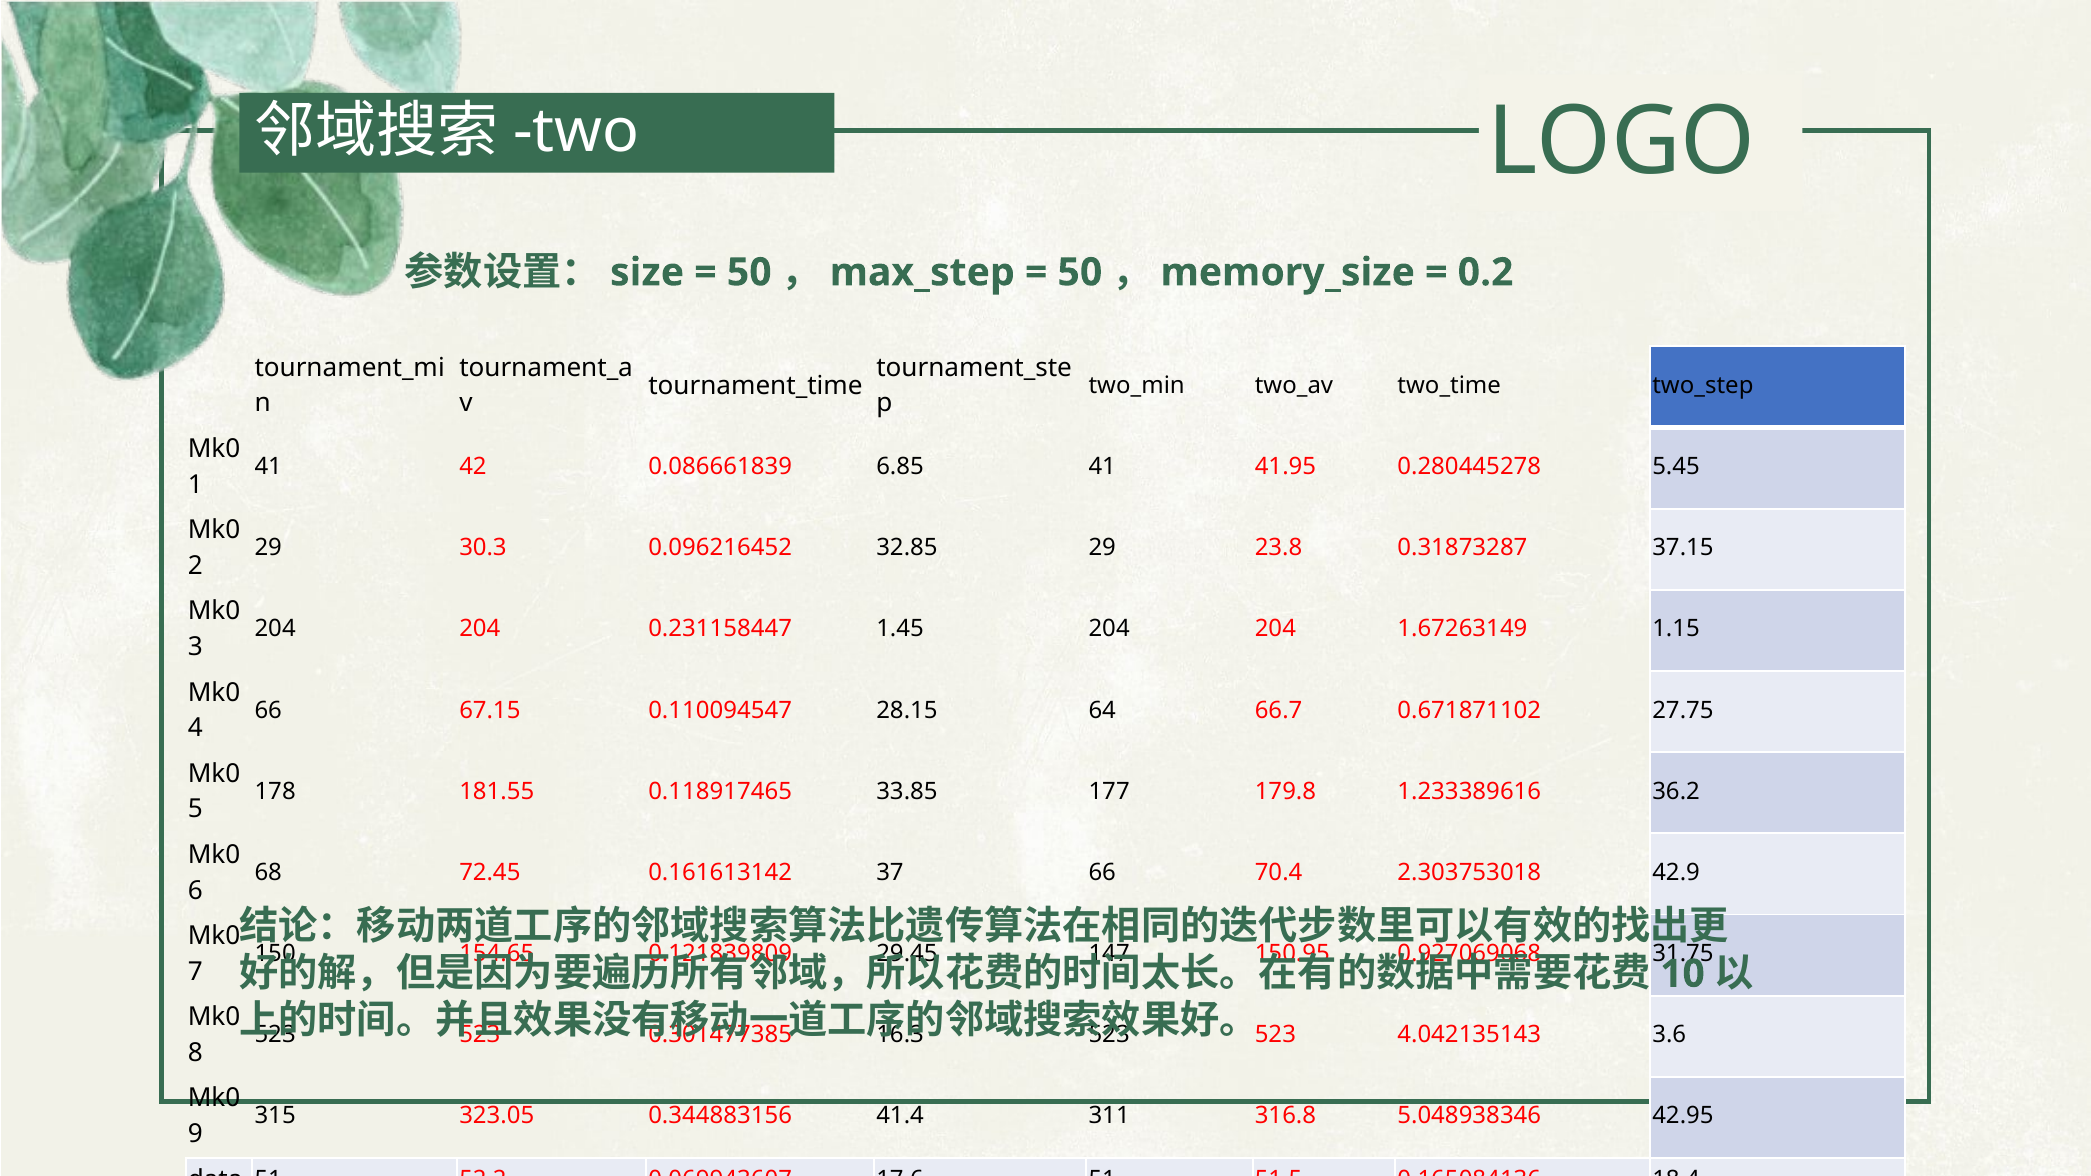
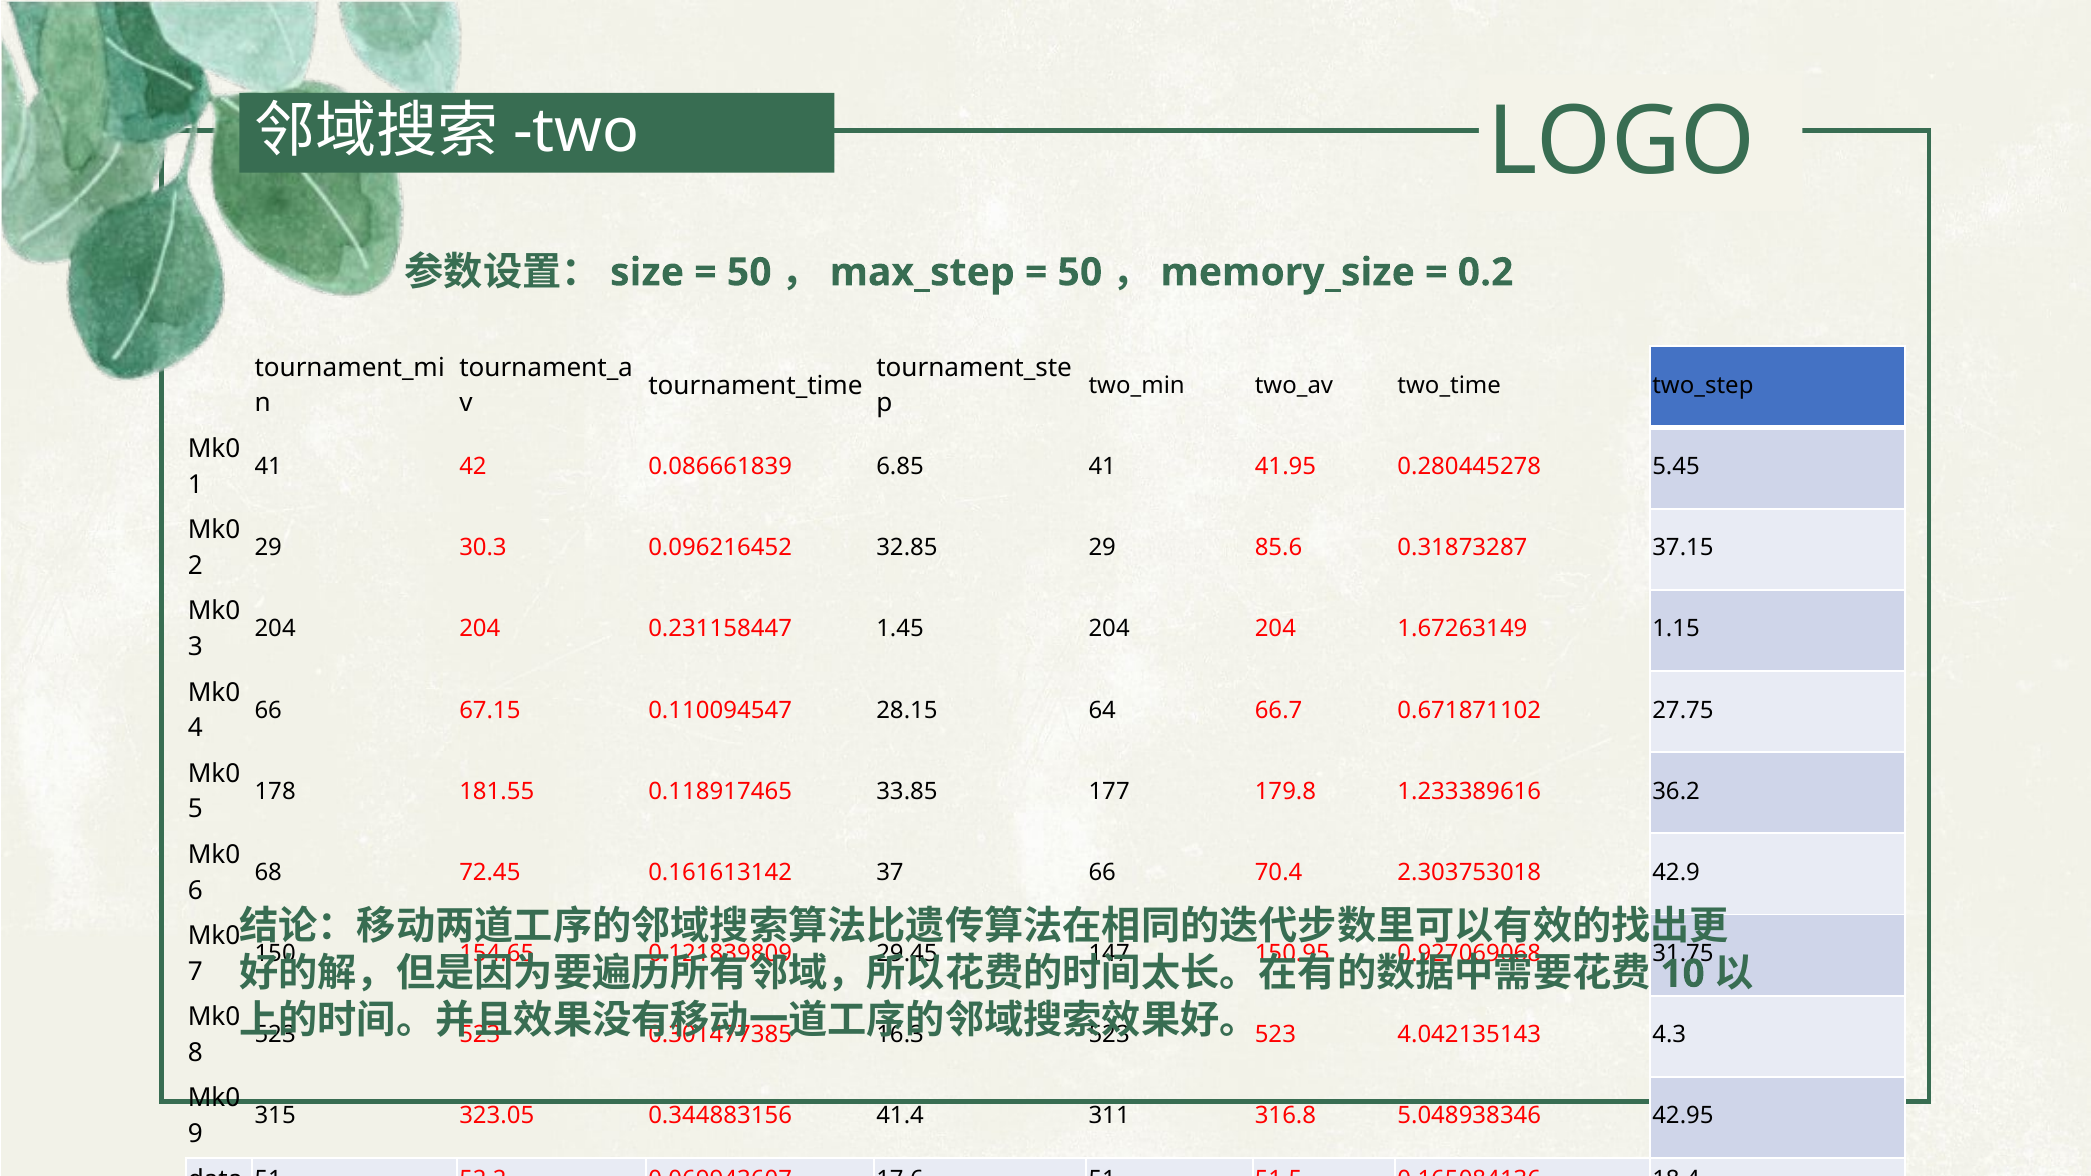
23.8: 23.8 -> 85.6 (1279, 548)
3.6: 3.6 -> 4.3 (1669, 1035)
